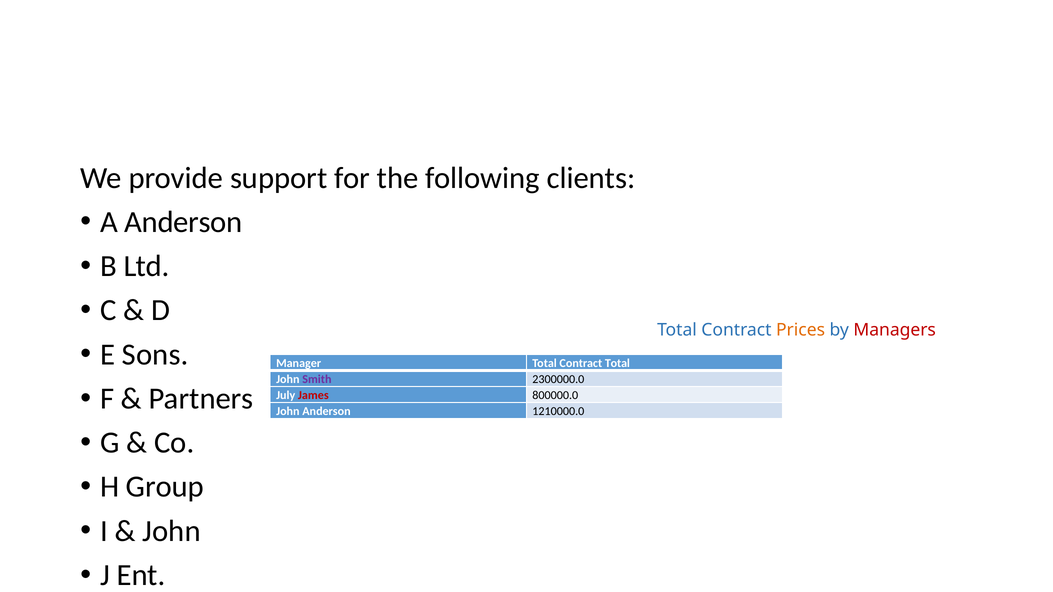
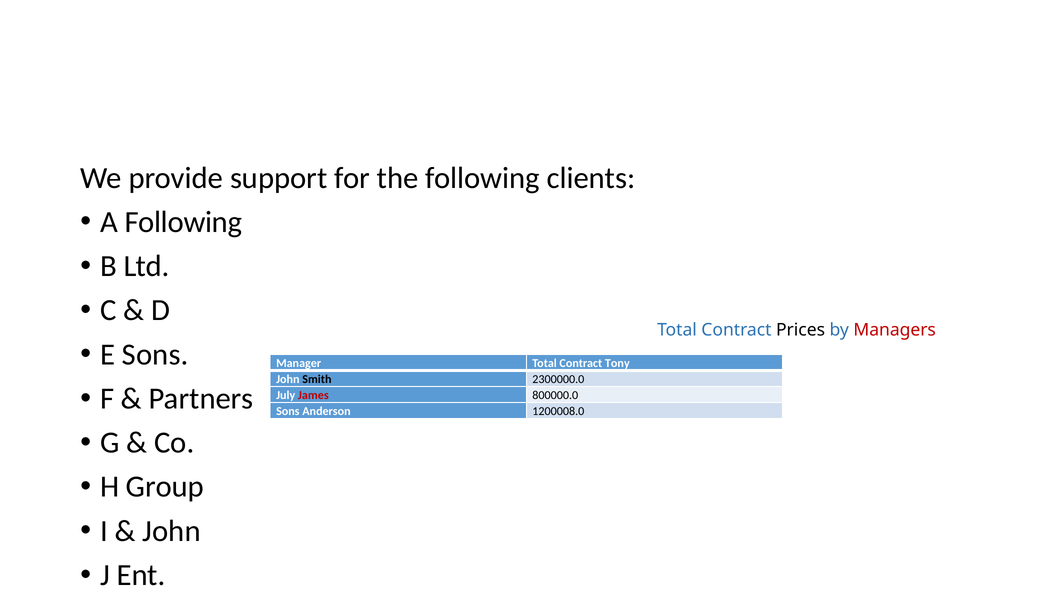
A Anderson: Anderson -> Following (183, 222)
Prices colour: orange -> black (801, 330)
Contract Total: Total -> Tony (617, 364)
Smith colour: purple -> black (317, 380)
John: John -> Sons (288, 411)
1210000.0: 1210000.0 -> 1200008.0 (558, 411)
